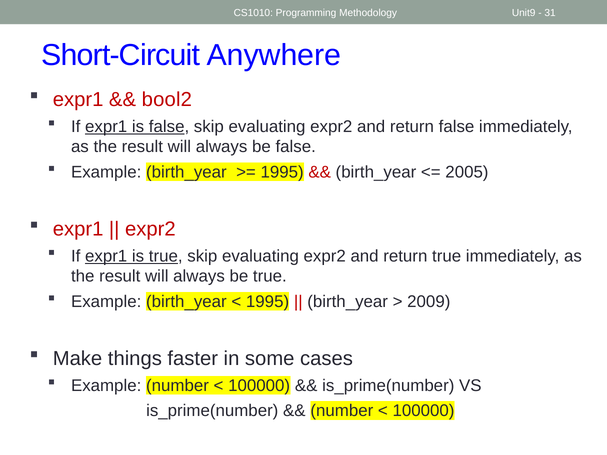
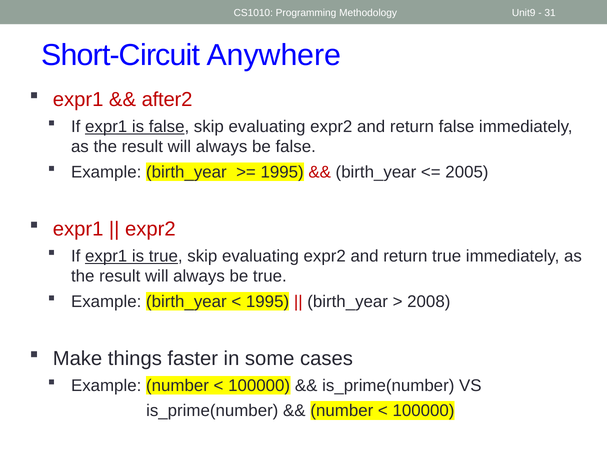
bool2: bool2 -> after2 (167, 99)
2009: 2009 -> 2008 (429, 302)
